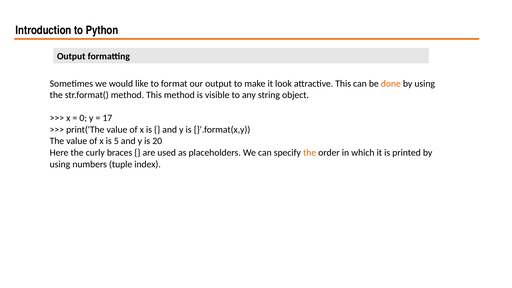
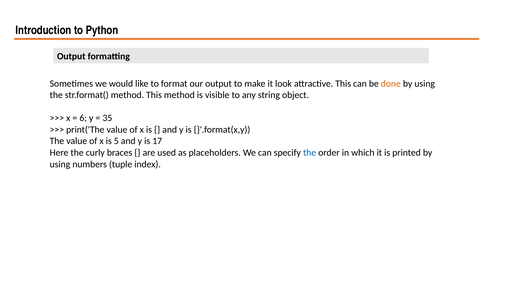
0: 0 -> 6 (83, 118)
17: 17 -> 35 (107, 118)
20: 20 -> 17 (157, 141)
the colour: orange -> blue (310, 153)
